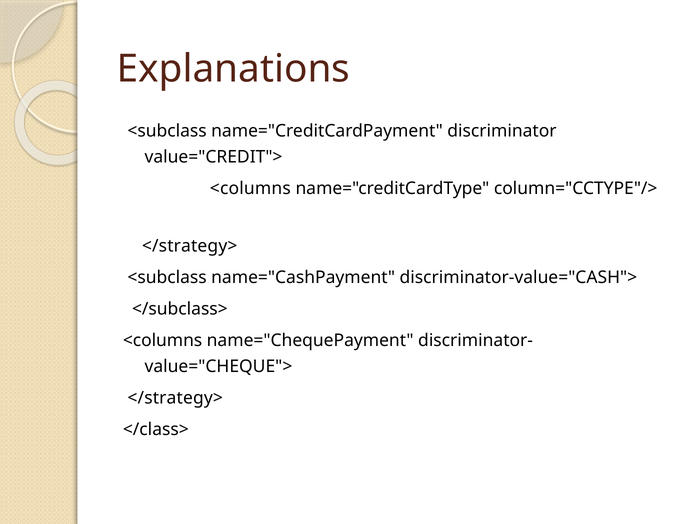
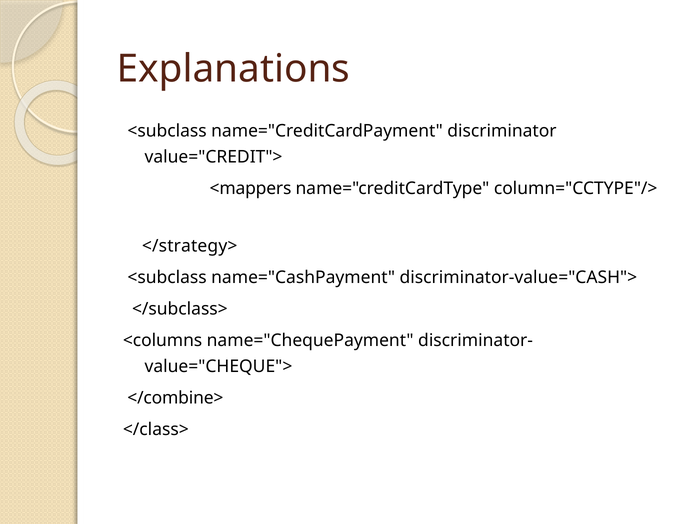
<columns: <columns -> <mappers (250, 189)
</strategy>: </strategy> -> </combine> (175, 398)
